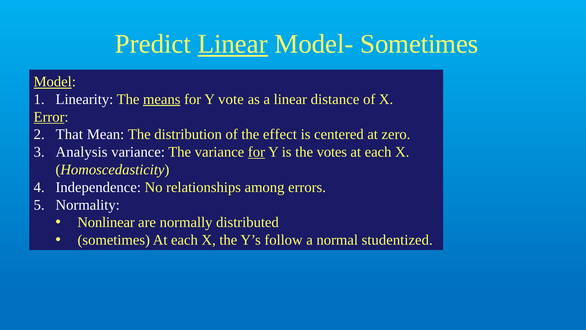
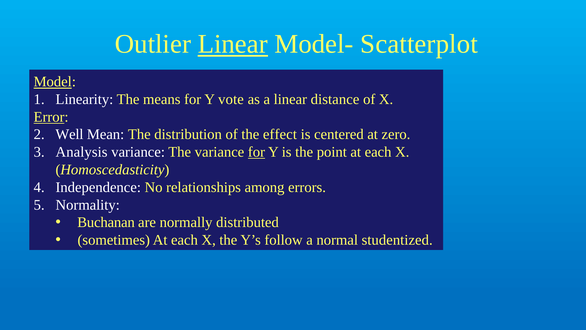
Predict: Predict -> Outlier (153, 44)
Model- Sometimes: Sometimes -> Scatterplot (419, 44)
means underline: present -> none (162, 99)
That: That -> Well (69, 134)
votes: votes -> point (332, 152)
Nonlinear: Nonlinear -> Buchanan (106, 222)
